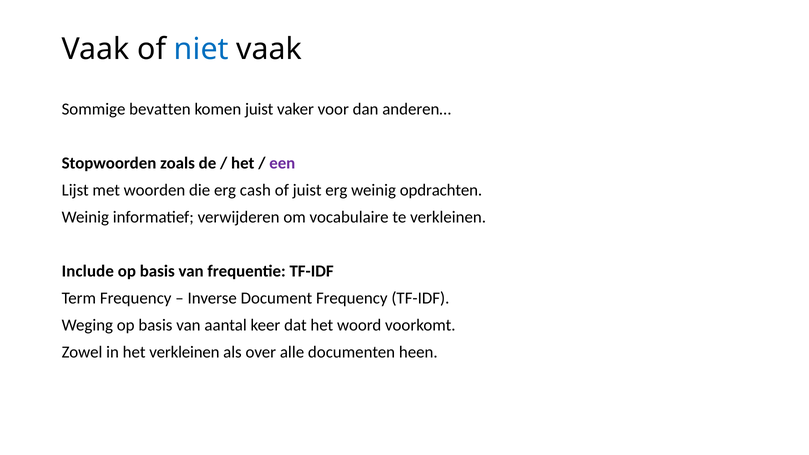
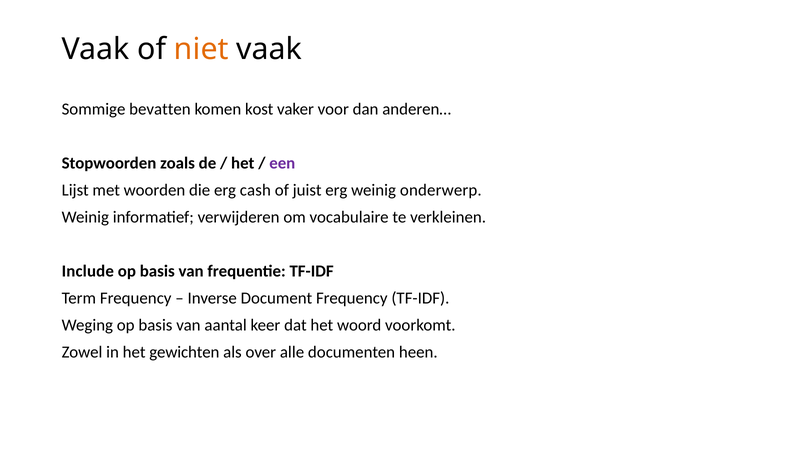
niet colour: blue -> orange (201, 49)
komen juist: juist -> kost (259, 109)
opdrachten: opdrachten -> onderwerp (441, 190)
het verkleinen: verkleinen -> gewichten (184, 352)
